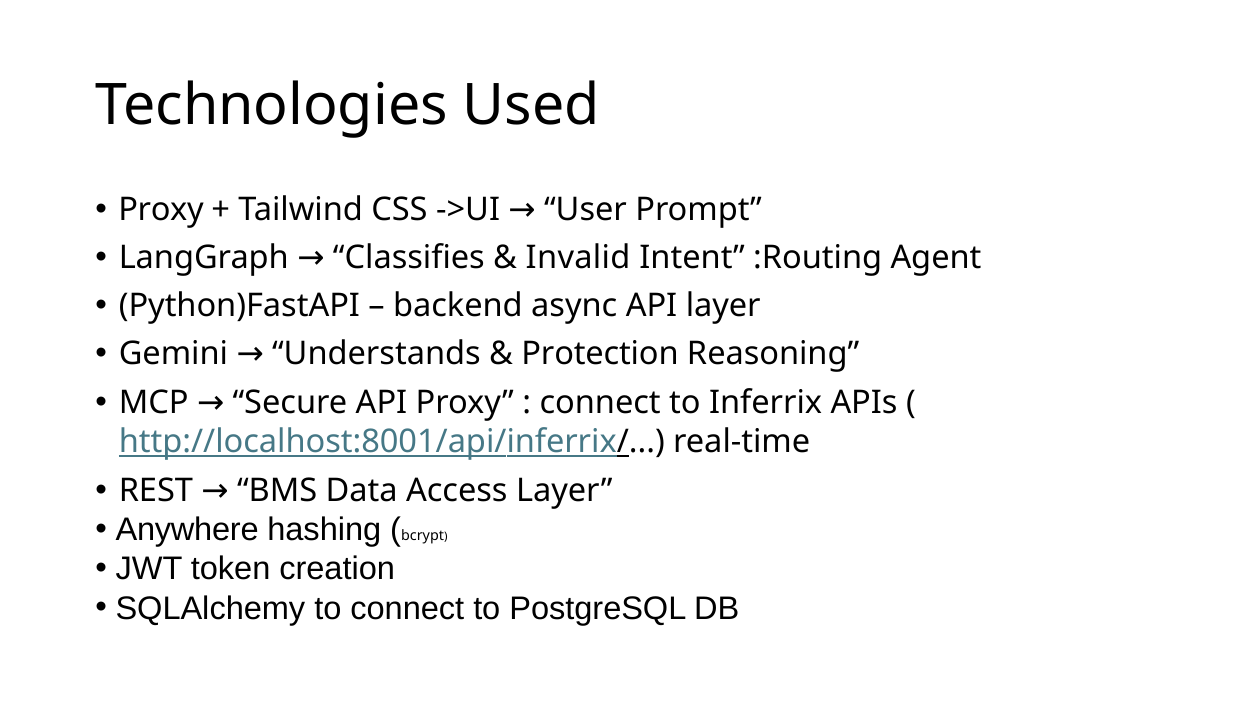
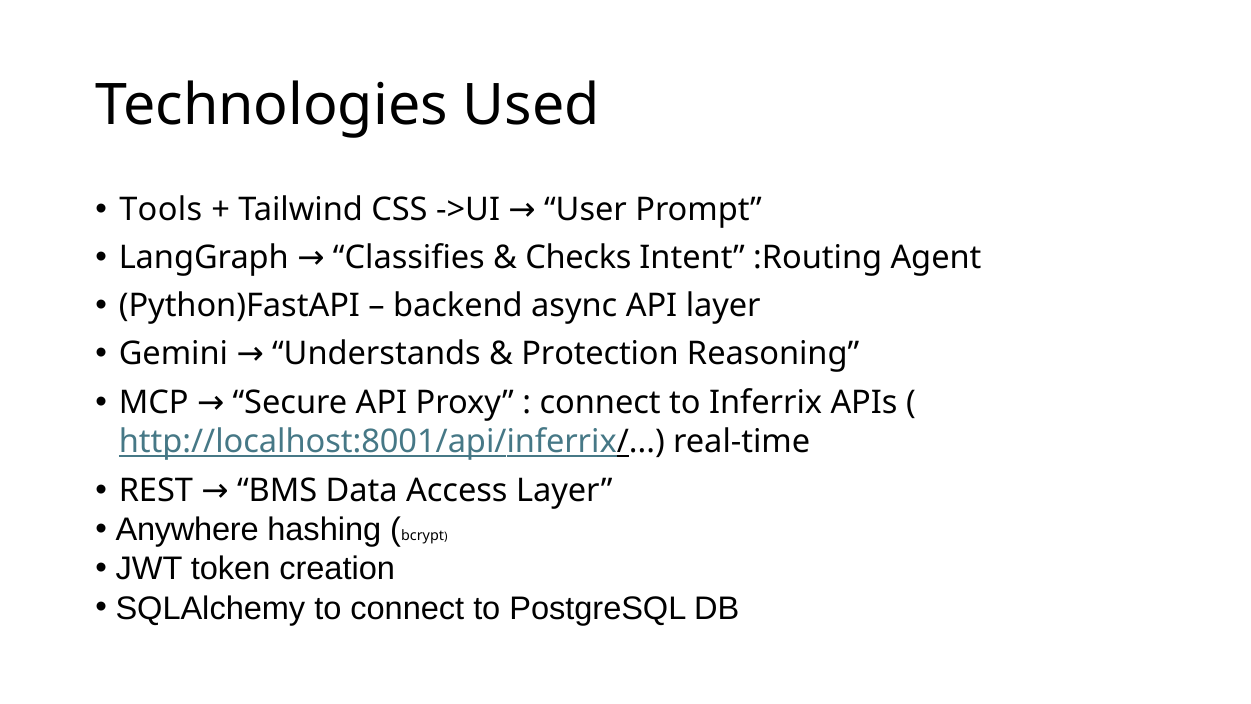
Proxy: Proxy -> Tools (161, 209)
Invalid: Invalid -> Checks (578, 258)
